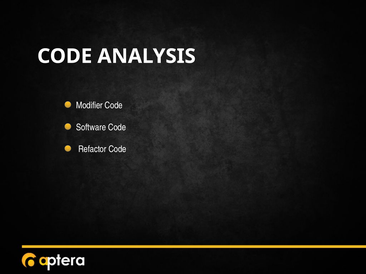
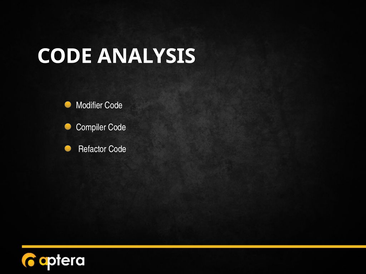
Software: Software -> Compiler (91, 127)
